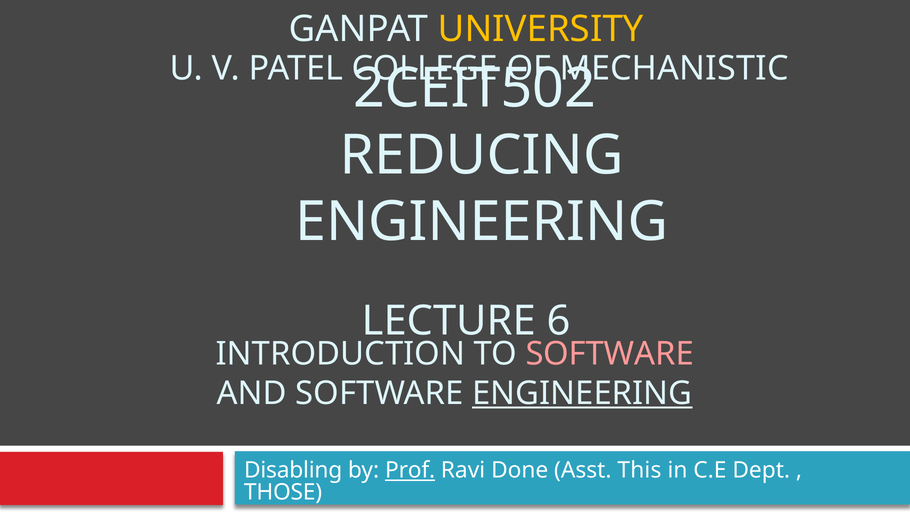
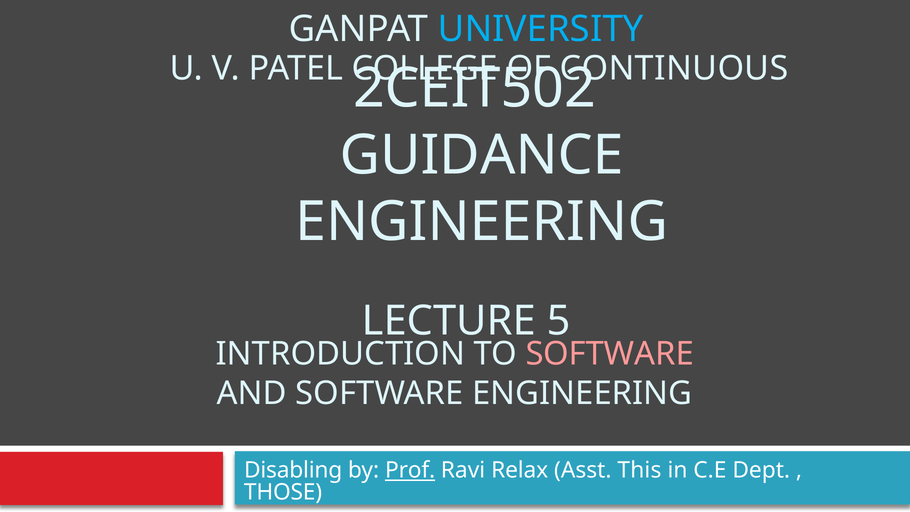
UNIVERSITY colour: yellow -> light blue (541, 29)
MECHANISTIC: MECHANISTIC -> CONTINUOUS (674, 68)
REDUCING: REDUCING -> GUIDANCE (482, 155)
6: 6 -> 5 (559, 321)
ENGINEERING underline: present -> none (582, 393)
Done: Done -> Relax (520, 470)
